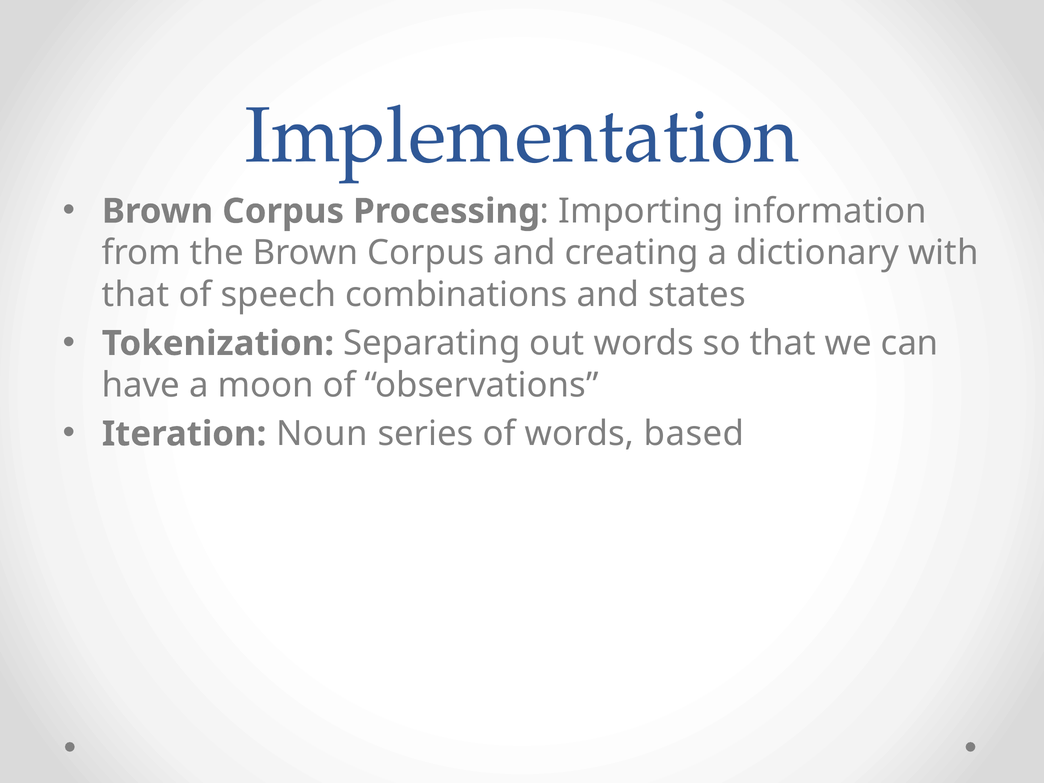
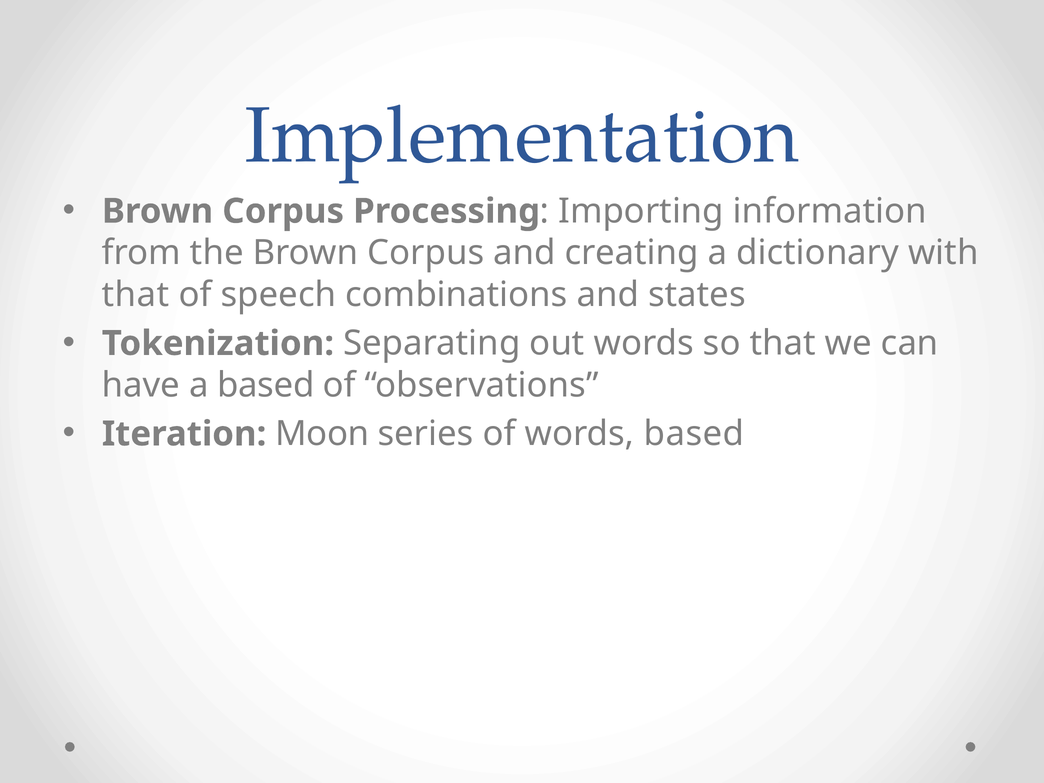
a moon: moon -> based (266, 385)
Noun: Noun -> Moon (322, 434)
